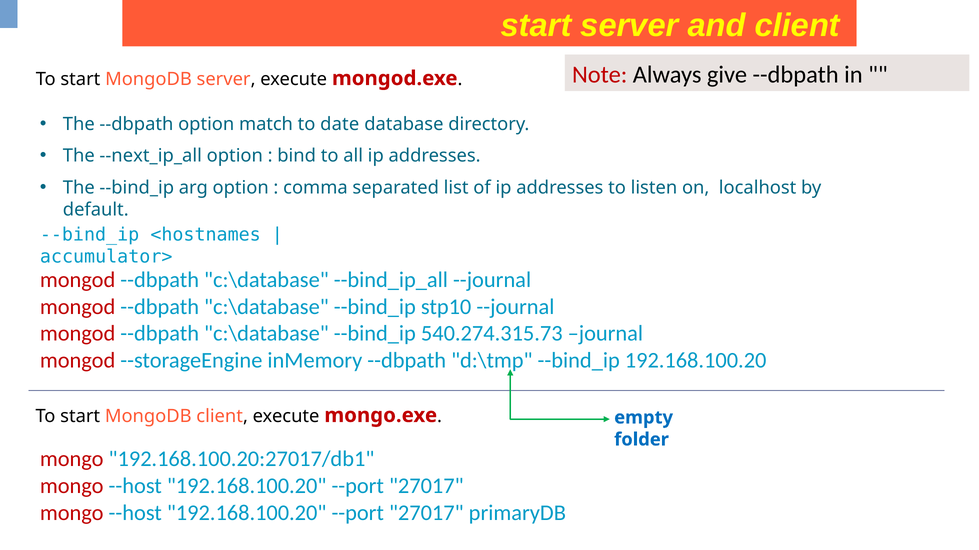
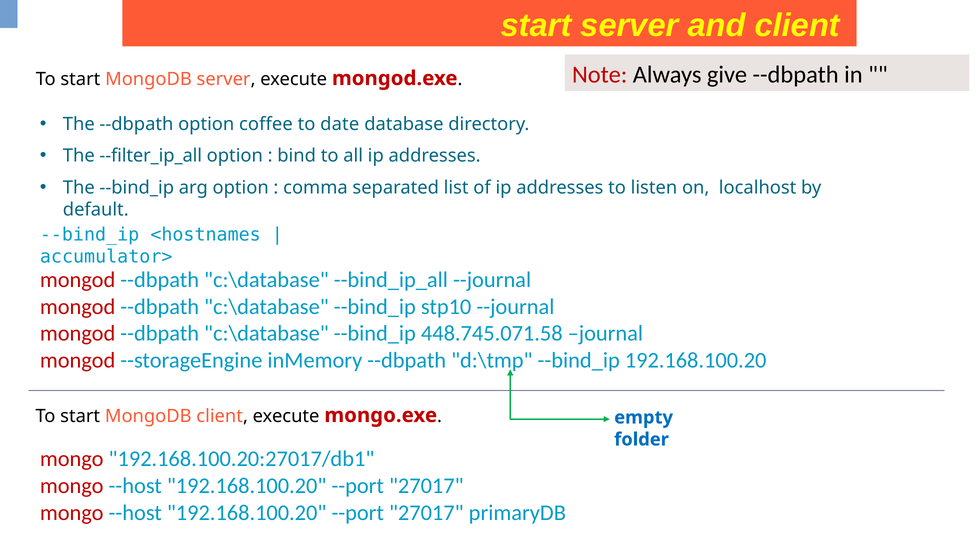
match: match -> coffee (266, 124)
--next_ip_all: --next_ip_all -> --filter_ip_all (151, 156)
540.274.315.73: 540.274.315.73 -> 448.745.071.58 (492, 334)
